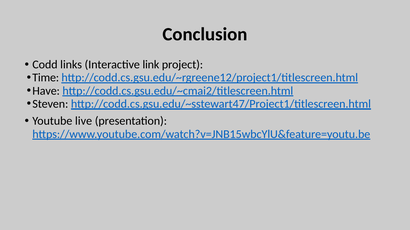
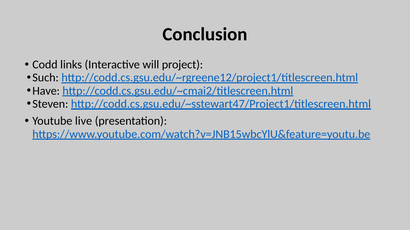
link: link -> will (151, 65)
Time: Time -> Such (46, 78)
